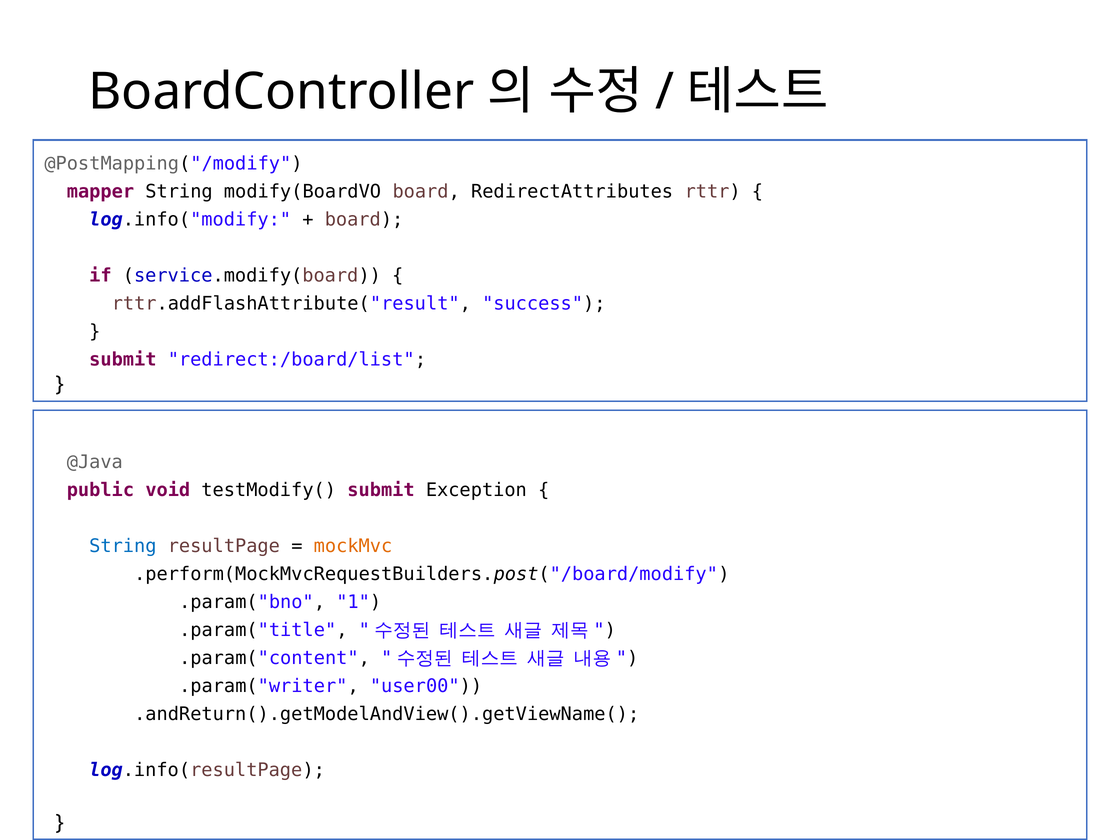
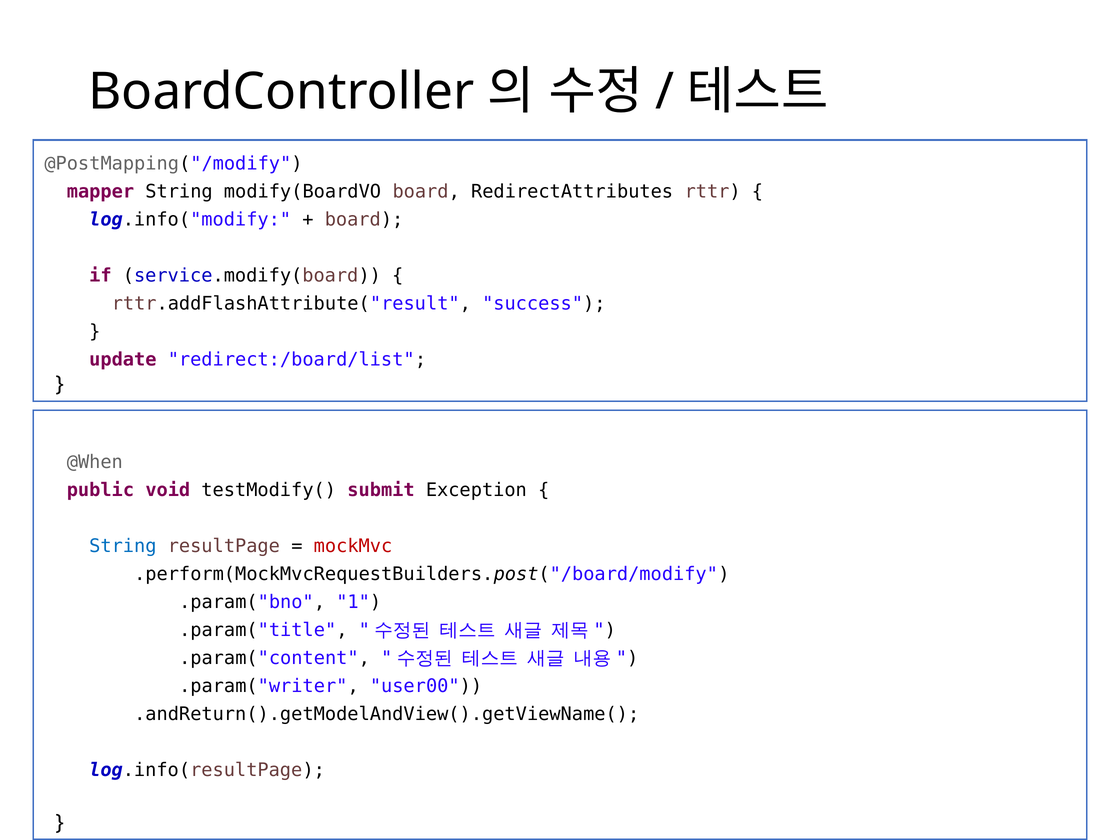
submit: submit -> update (123, 360)
@Java: @Java -> @When (95, 462)
mockMvc colour: orange -> red (353, 546)
